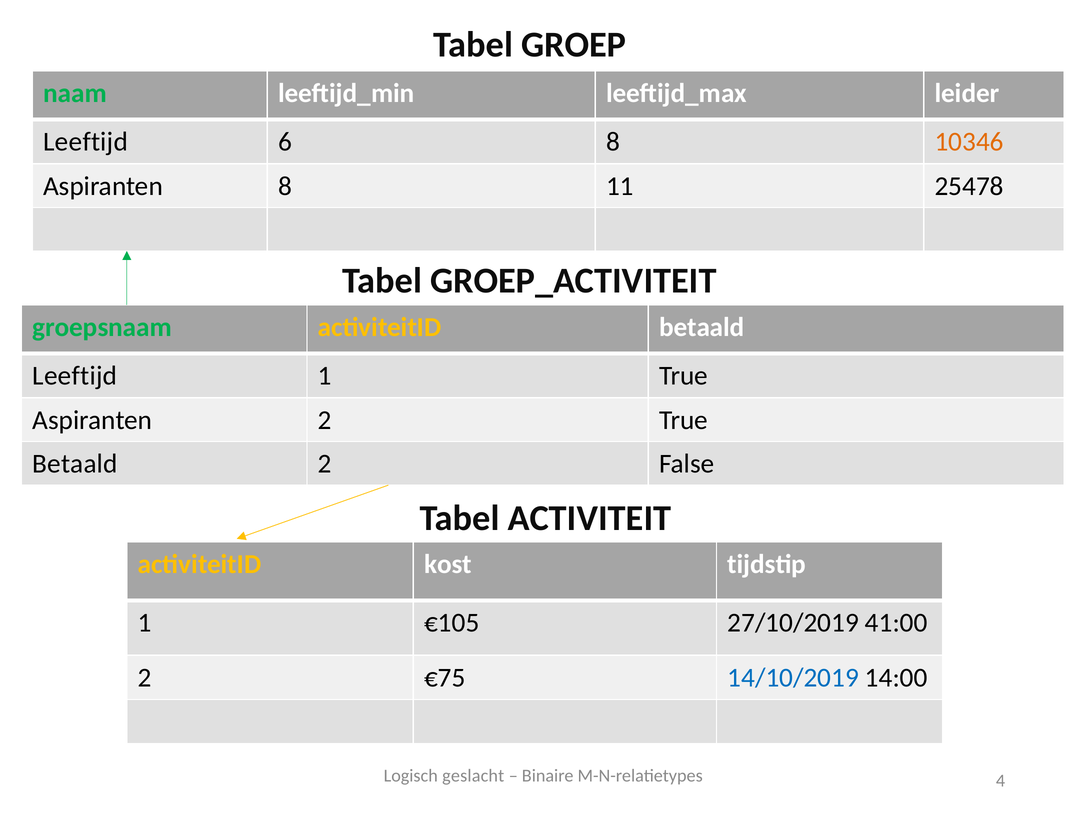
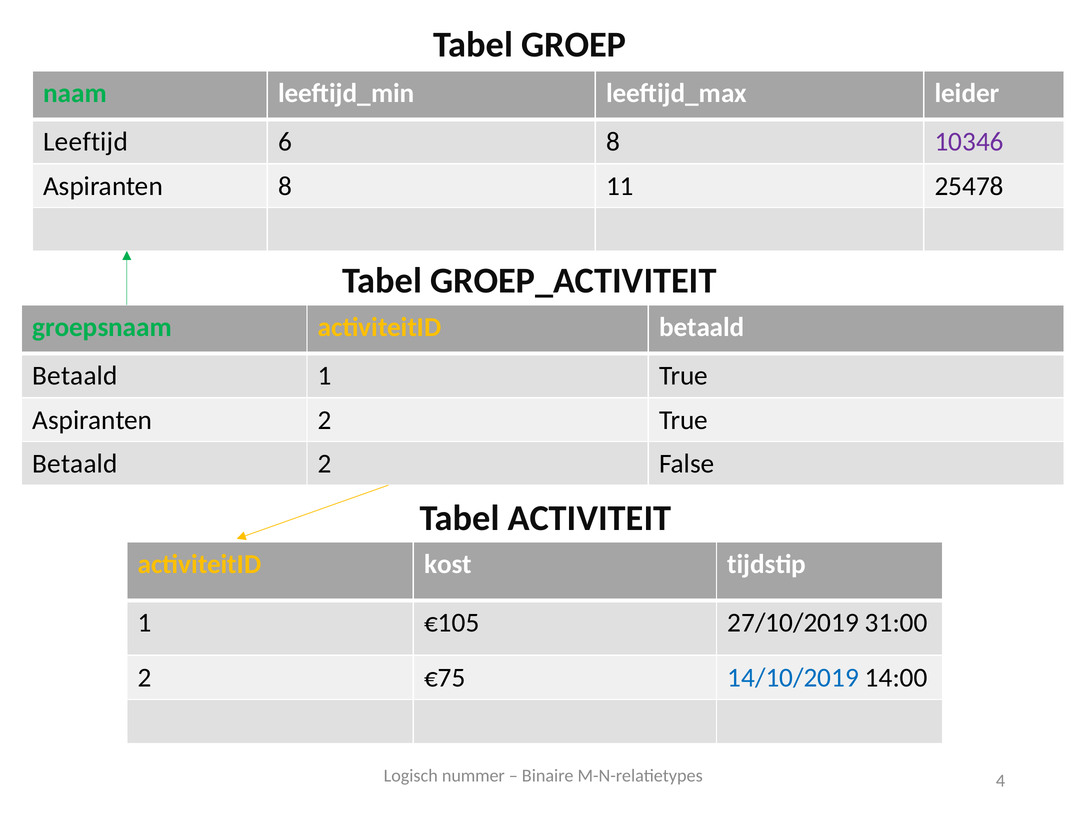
10346 colour: orange -> purple (969, 142)
Leeftijd: Leeftijd -> Betaald (75, 376)
41:00: 41:00 -> 31:00 (896, 623)
geslacht: geslacht -> nummer (473, 776)
